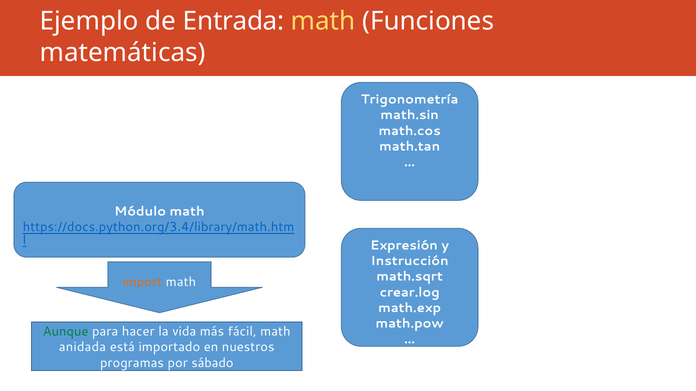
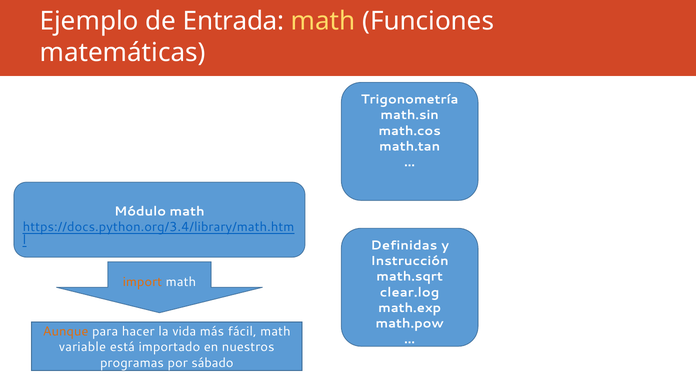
Expresión: Expresión -> Definidas (404, 246)
crear.log: crear.log -> clear.log (410, 293)
Aunque colour: green -> orange (66, 332)
anidada: anidada -> variable (82, 348)
